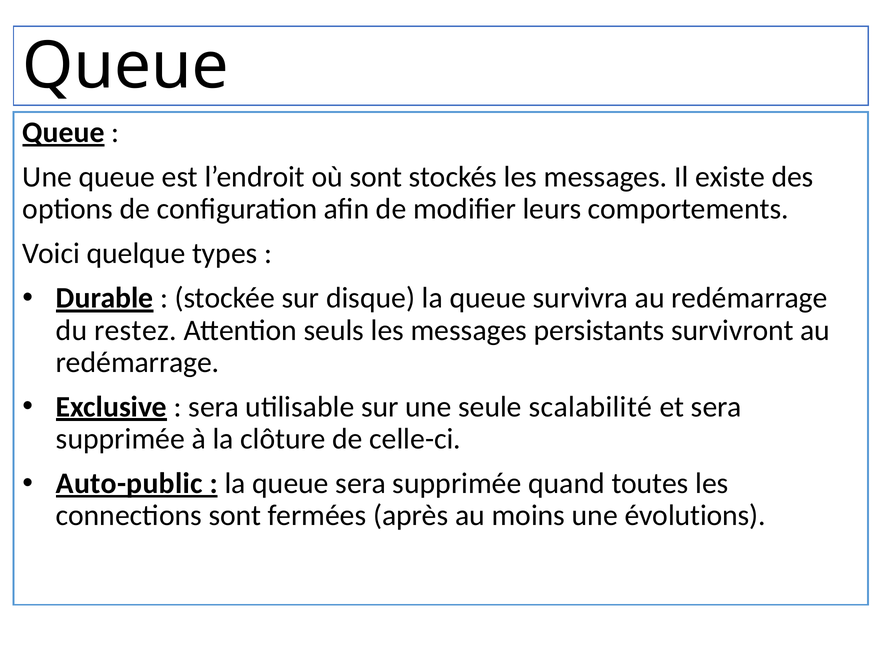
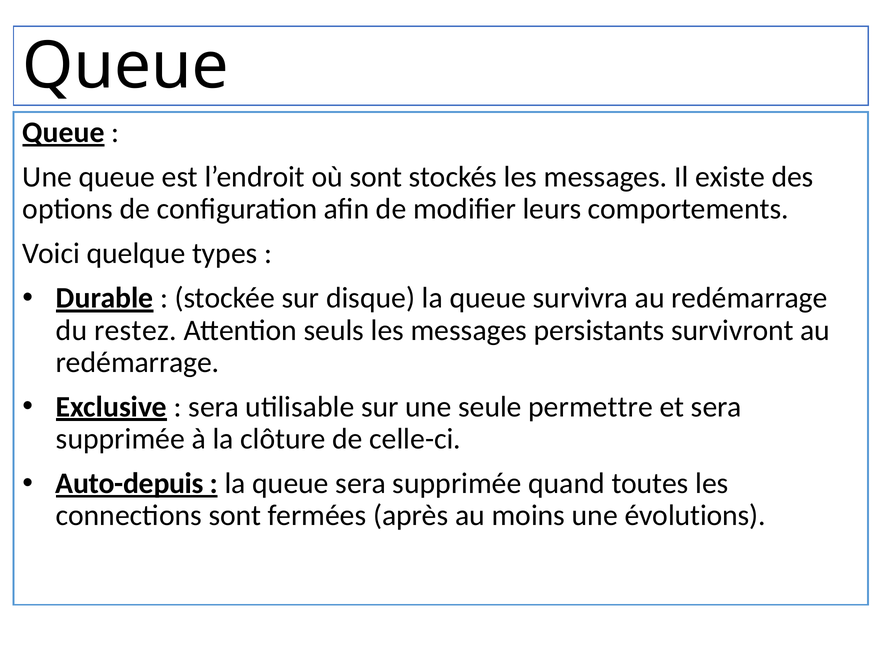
scalabilité: scalabilité -> permettre (591, 407)
Auto-public: Auto-public -> Auto-depuis (130, 483)
